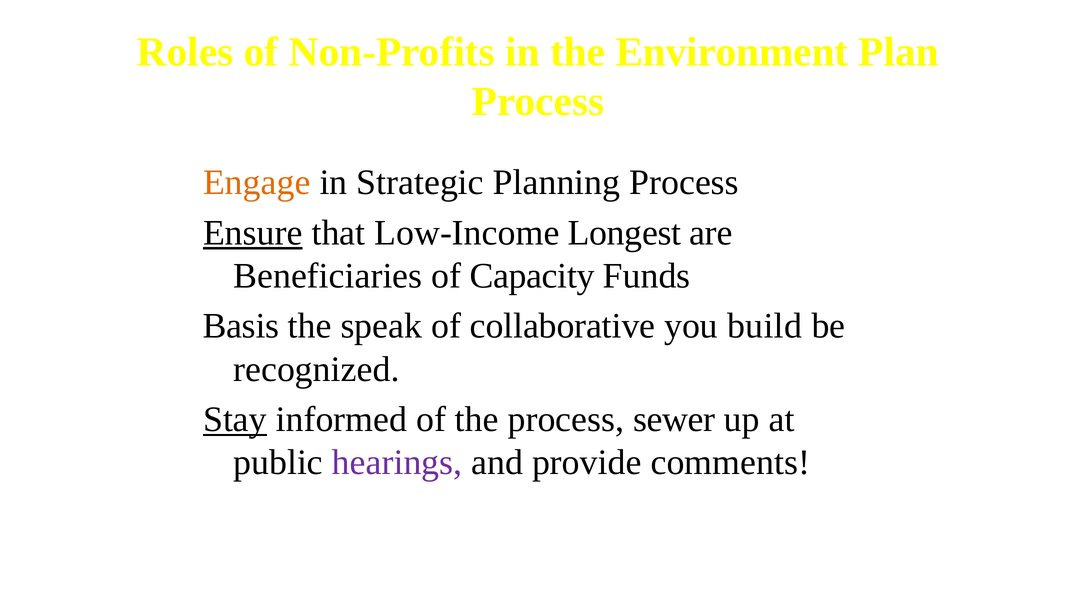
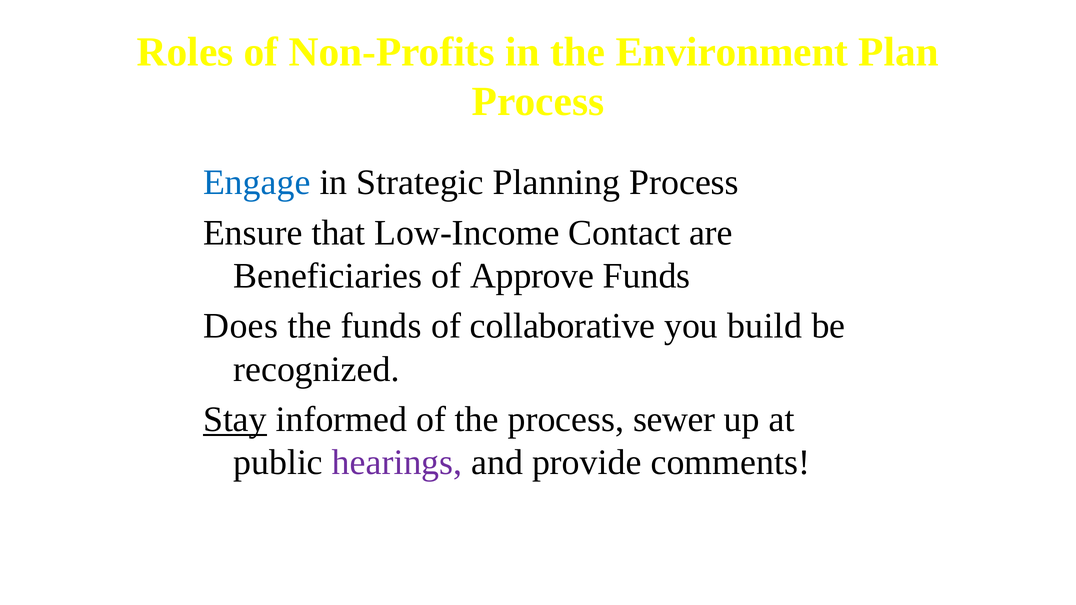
Engage colour: orange -> blue (257, 183)
Ensure underline: present -> none (253, 233)
Longest: Longest -> Contact (624, 233)
Capacity: Capacity -> Approve (532, 276)
Basis: Basis -> Does (241, 326)
the speak: speak -> funds (381, 326)
